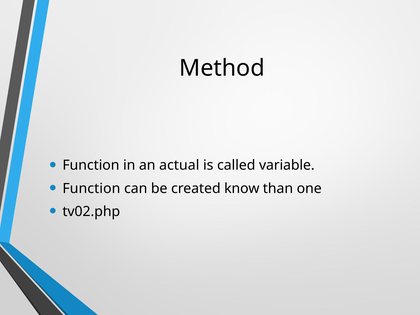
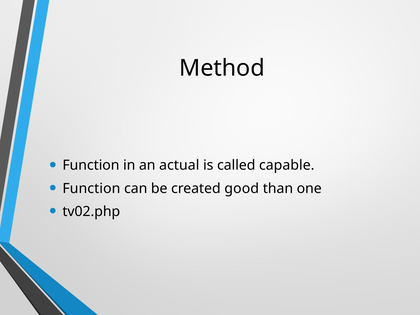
variable: variable -> capable (287, 165)
know: know -> good (242, 188)
